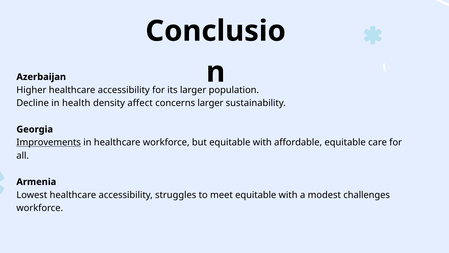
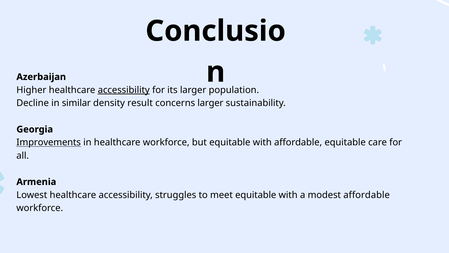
accessibility underline: none -> present (124, 90)
health: health -> similar (76, 103)
affect: affect -> result (140, 103)
modest challenges: challenges -> affordable (367, 195)
